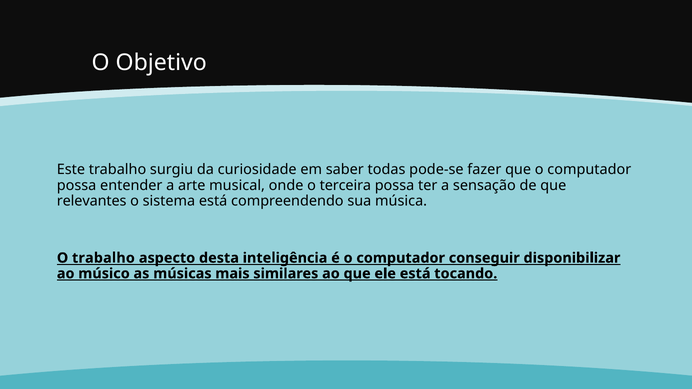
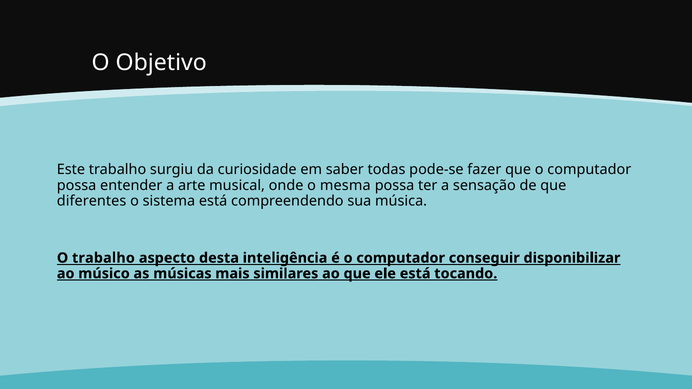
terceira: terceira -> mesma (345, 185)
relevantes: relevantes -> diferentes (92, 201)
